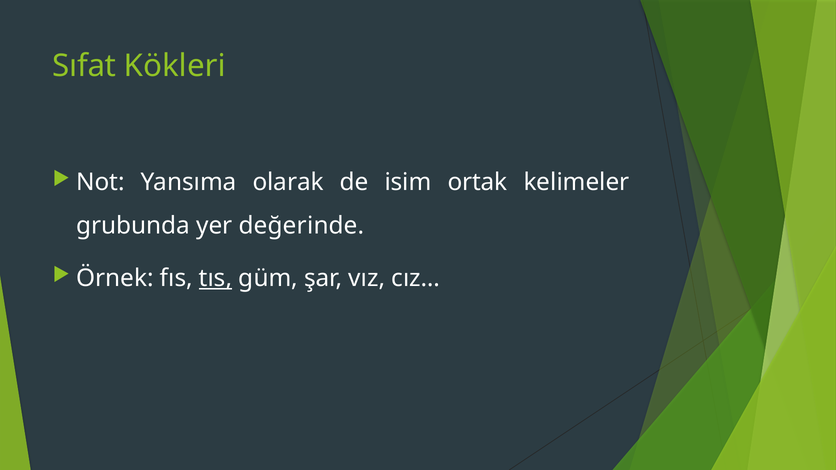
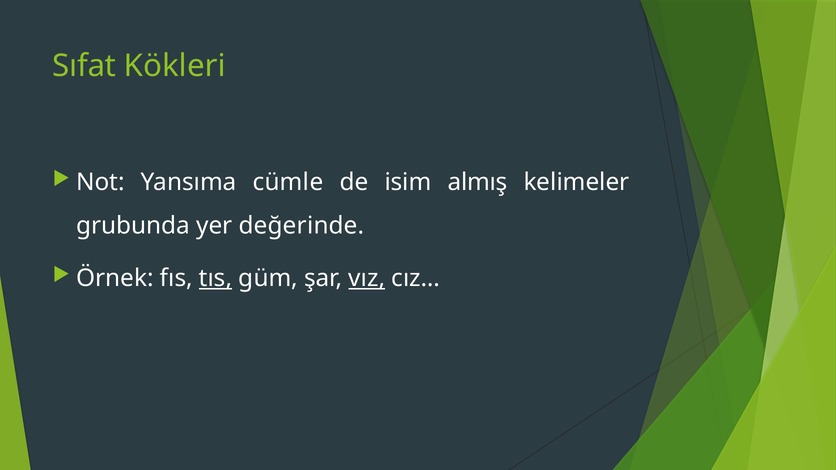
olarak: olarak -> cümle (288, 182)
ortak: ortak -> almış (478, 182)
vız underline: none -> present (367, 278)
